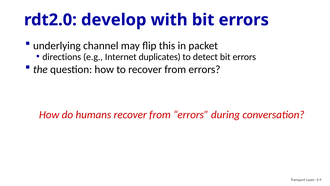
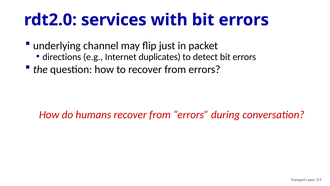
develop: develop -> services (114, 20)
this: this -> just (167, 46)
